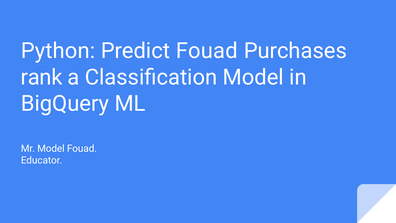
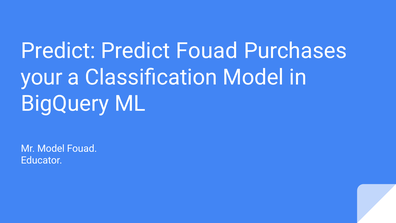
Python: Python -> Predict (58, 51)
rank: rank -> your (42, 77)
